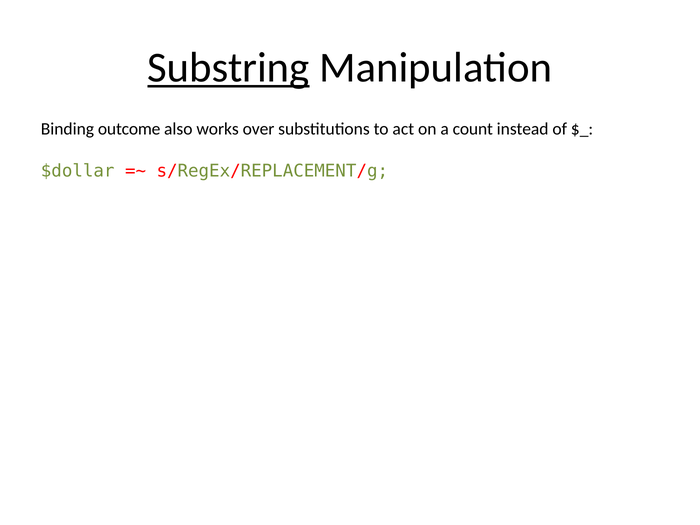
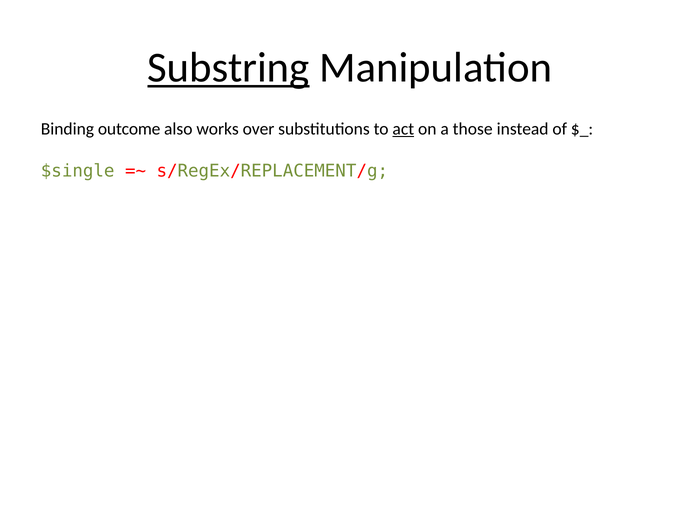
act underline: none -> present (403, 129)
count: count -> those (473, 129)
$dollar: $dollar -> $single (78, 171)
